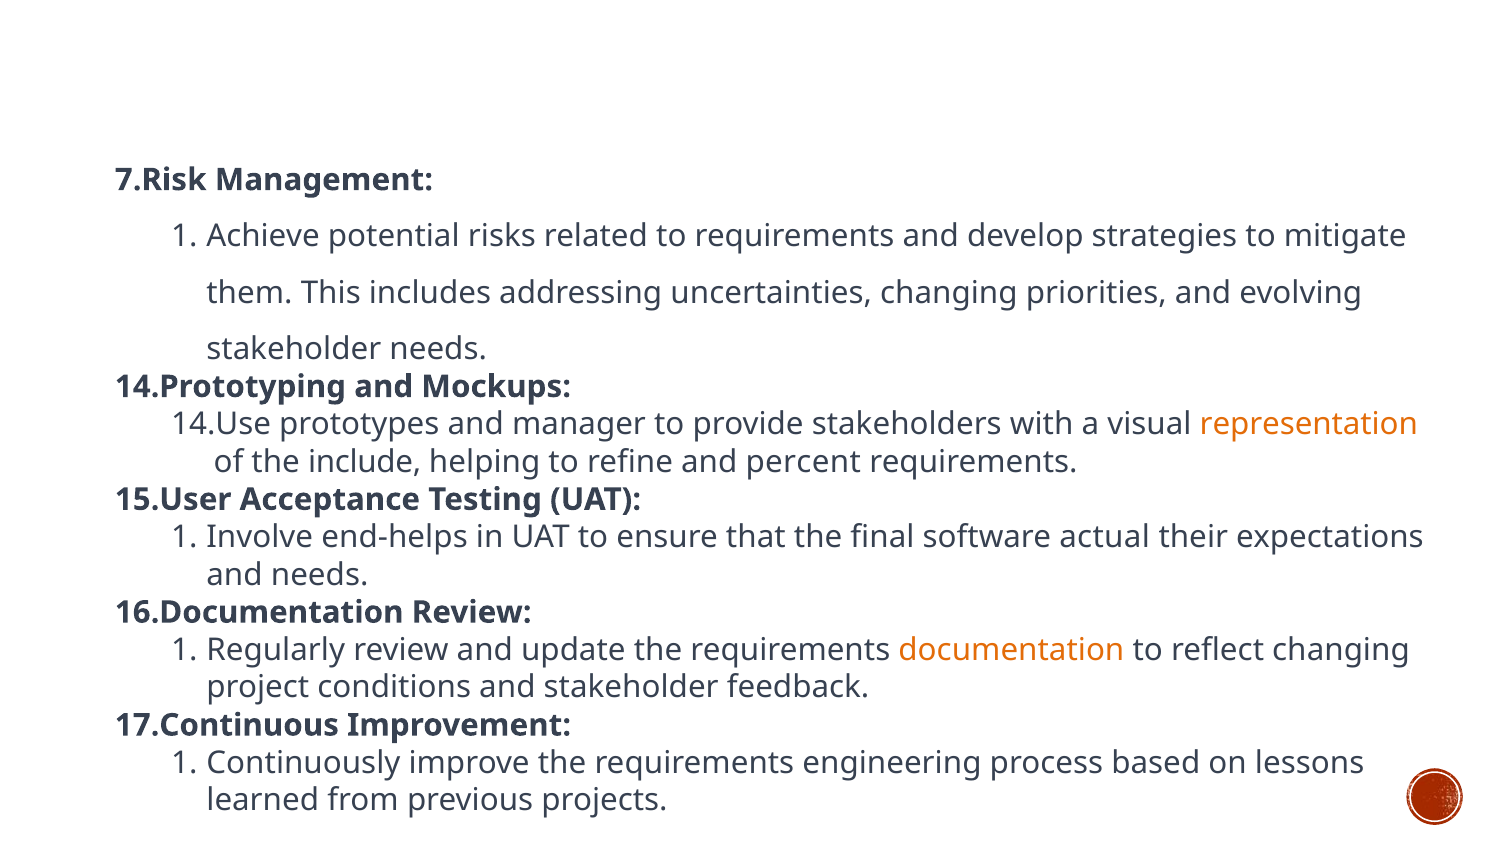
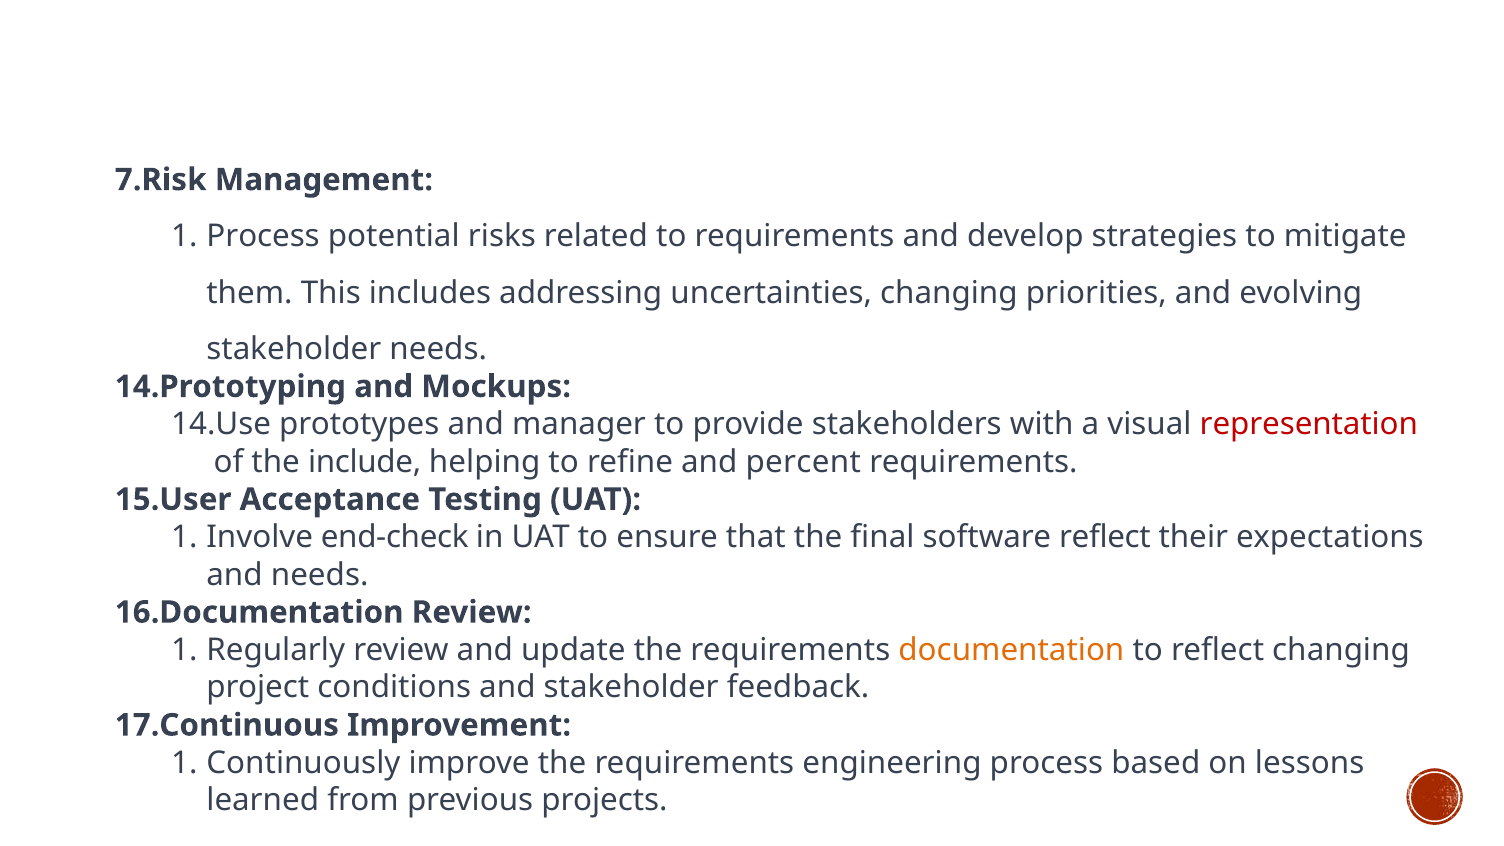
Achieve: Achieve -> Process (263, 236)
representation colour: orange -> red (1309, 424)
end-helps: end-helps -> end-check (395, 537)
software actual: actual -> reflect (1105, 537)
